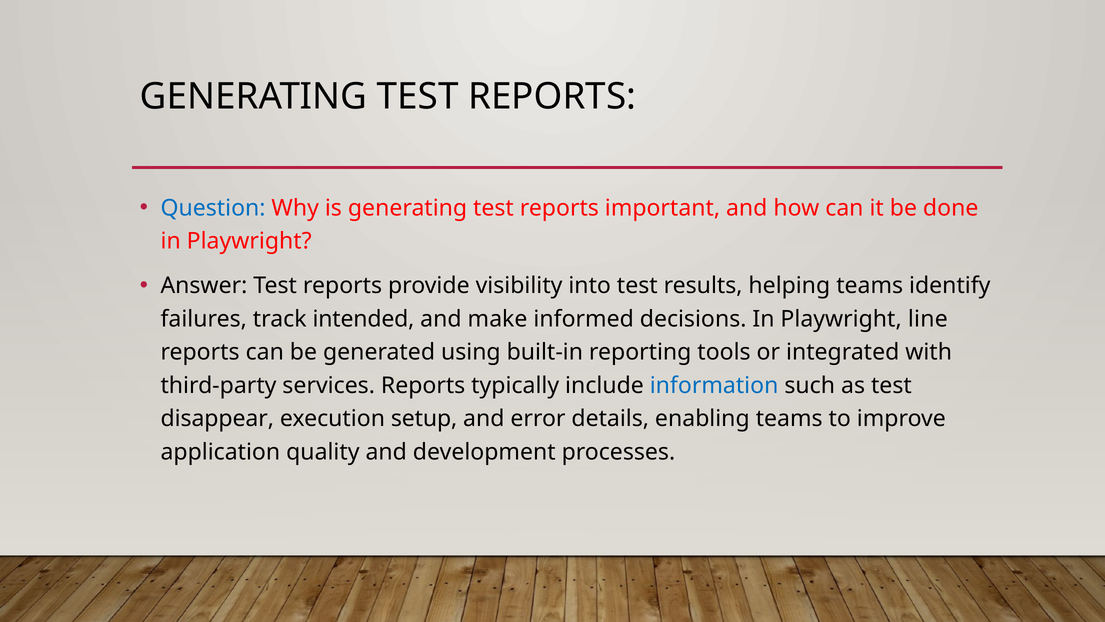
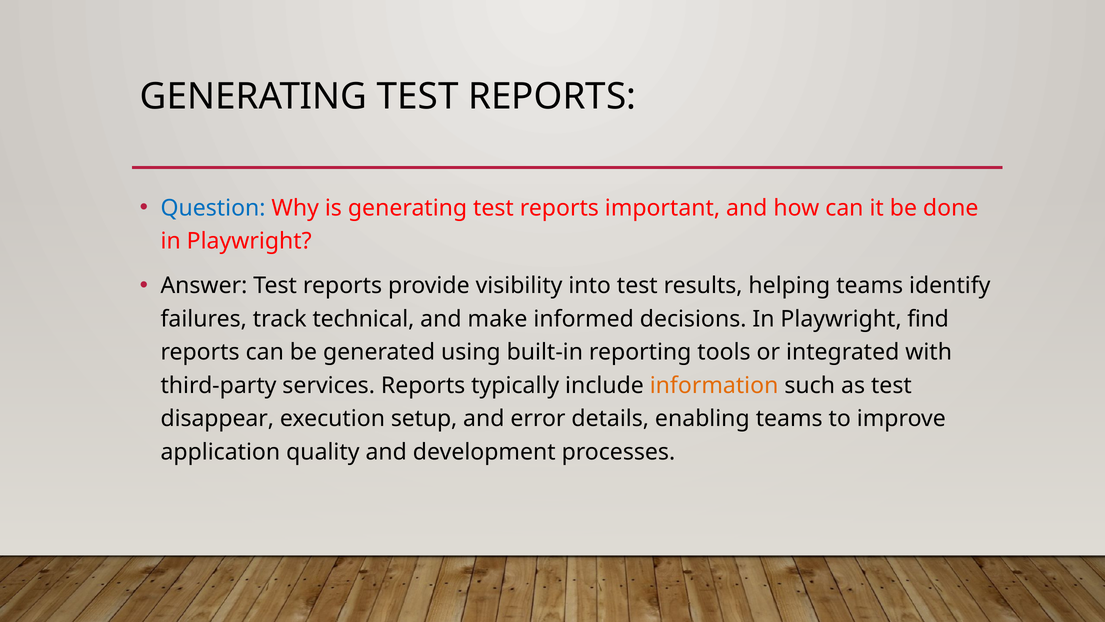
intended: intended -> technical (363, 319)
line: line -> find (928, 319)
information colour: blue -> orange (714, 385)
